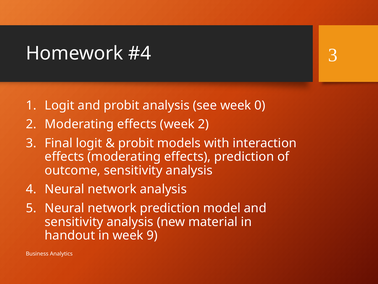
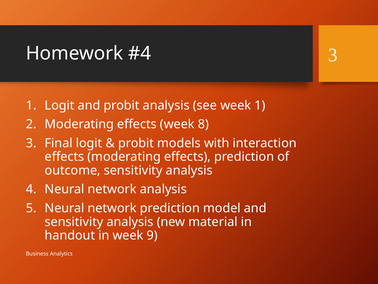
week 0: 0 -> 1 (260, 105)
week 2: 2 -> 8 (203, 124)
